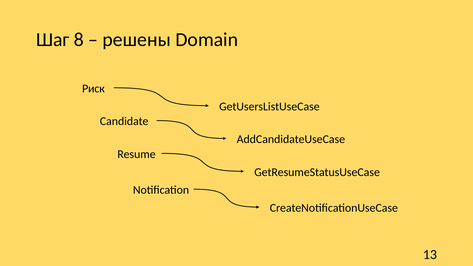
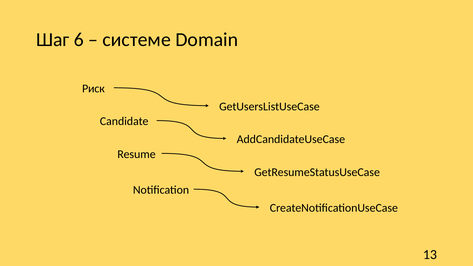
8: 8 -> 6 (79, 40)
решены: решены -> системе (137, 40)
